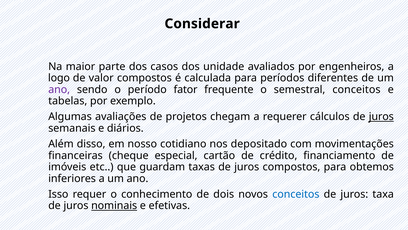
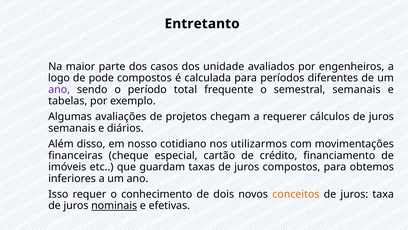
Considerar: Considerar -> Entretanto (202, 24)
valor: valor -> pode (101, 78)
fator: fator -> total (185, 89)
semestral conceitos: conceitos -> semanais (356, 89)
juros underline: present -> none (381, 117)
depositado: depositado -> utilizarmos (259, 144)
conceitos colour: blue -> orange (296, 194)
